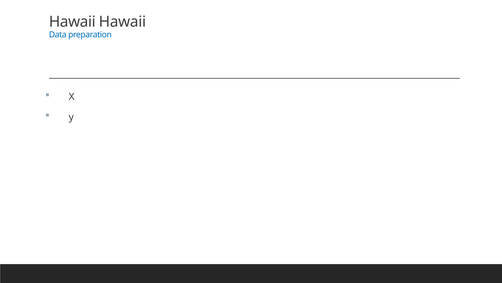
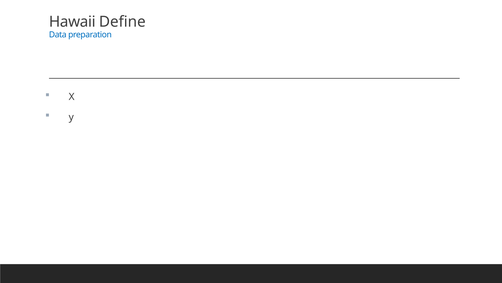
Hawaii Hawaii: Hawaii -> Define (122, 22)
